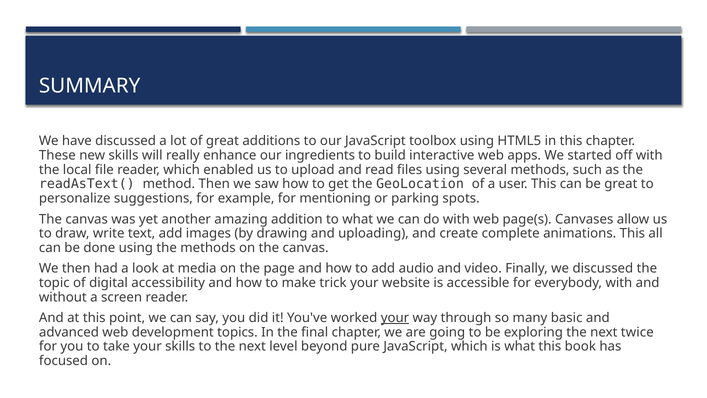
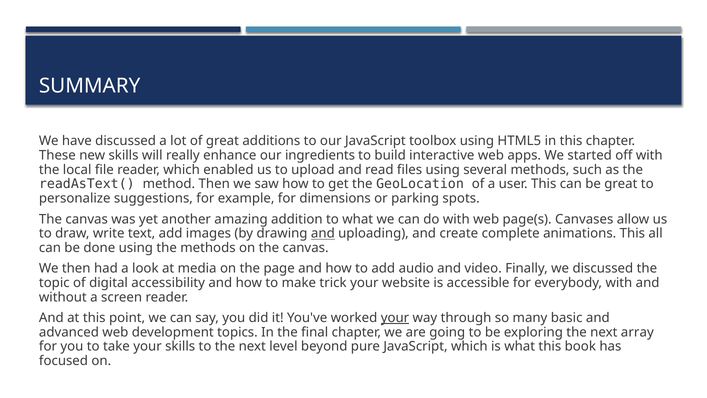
mentioning: mentioning -> dimensions (335, 198)
and underline: none -> present (323, 233)
twice: twice -> array (637, 332)
